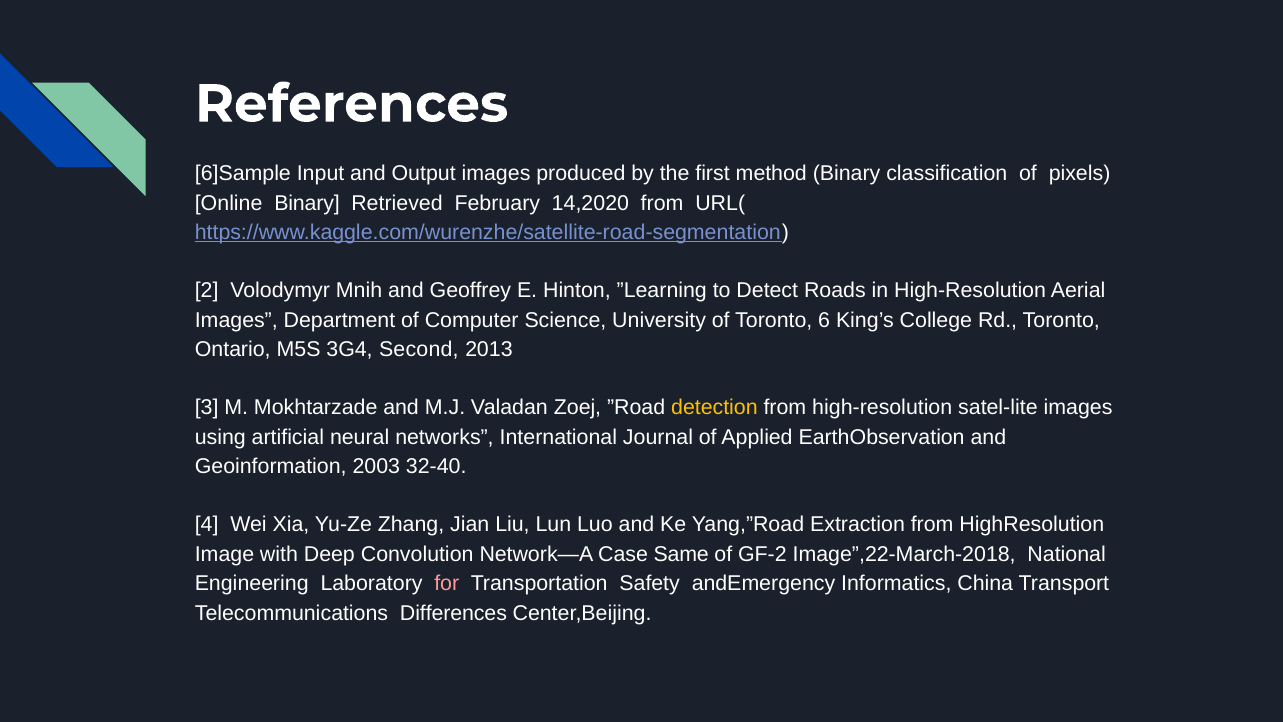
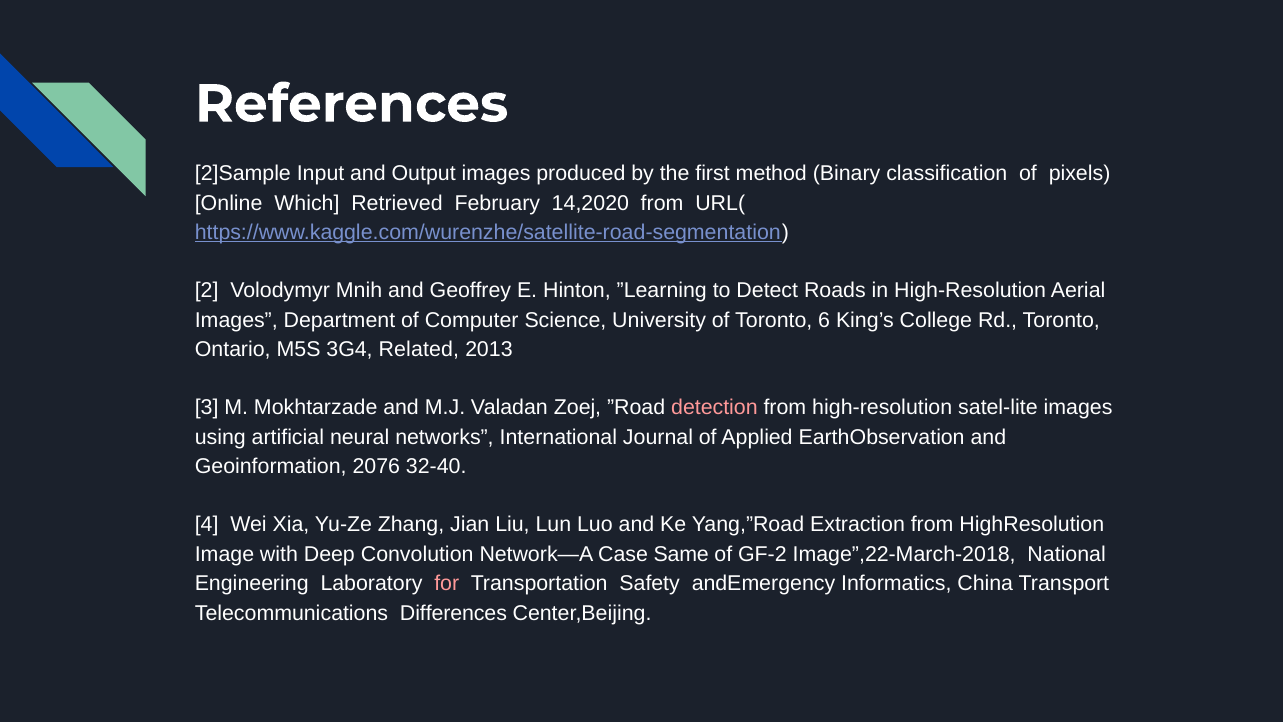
6]Sample: 6]Sample -> 2]Sample (243, 173)
Binary: Binary -> Which (307, 203)
Second: Second -> Related (419, 349)
detection colour: yellow -> pink (714, 407)
2003: 2003 -> 2076 (376, 466)
